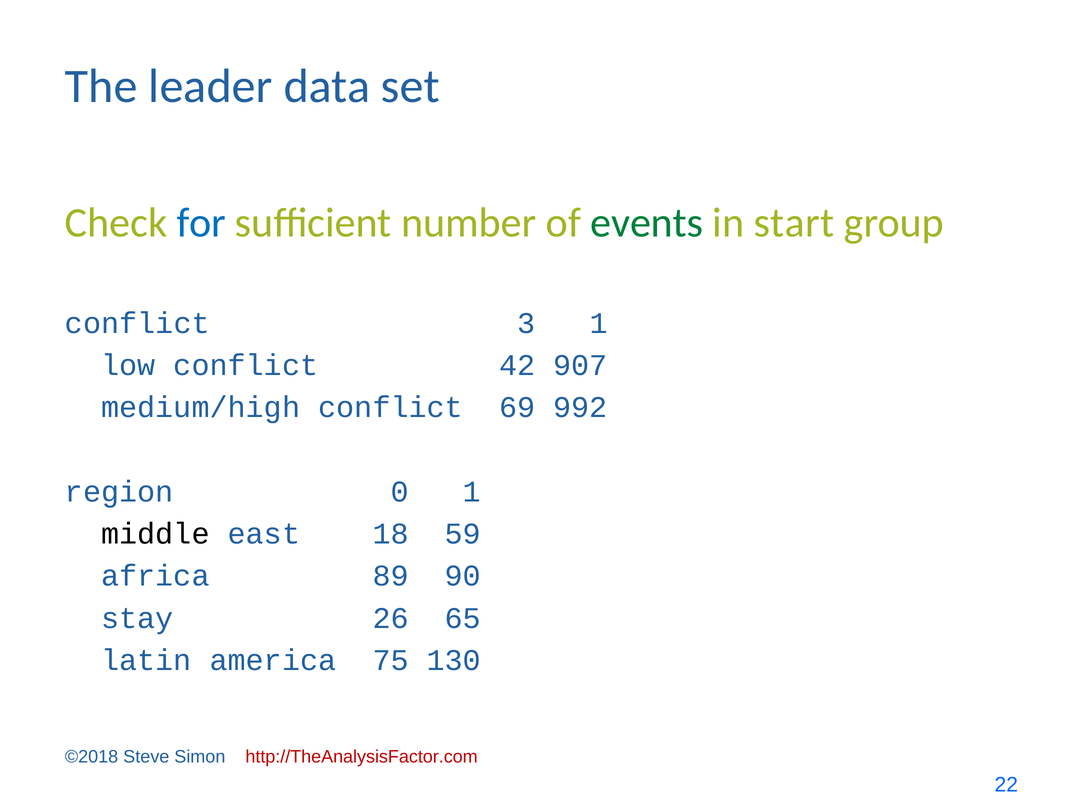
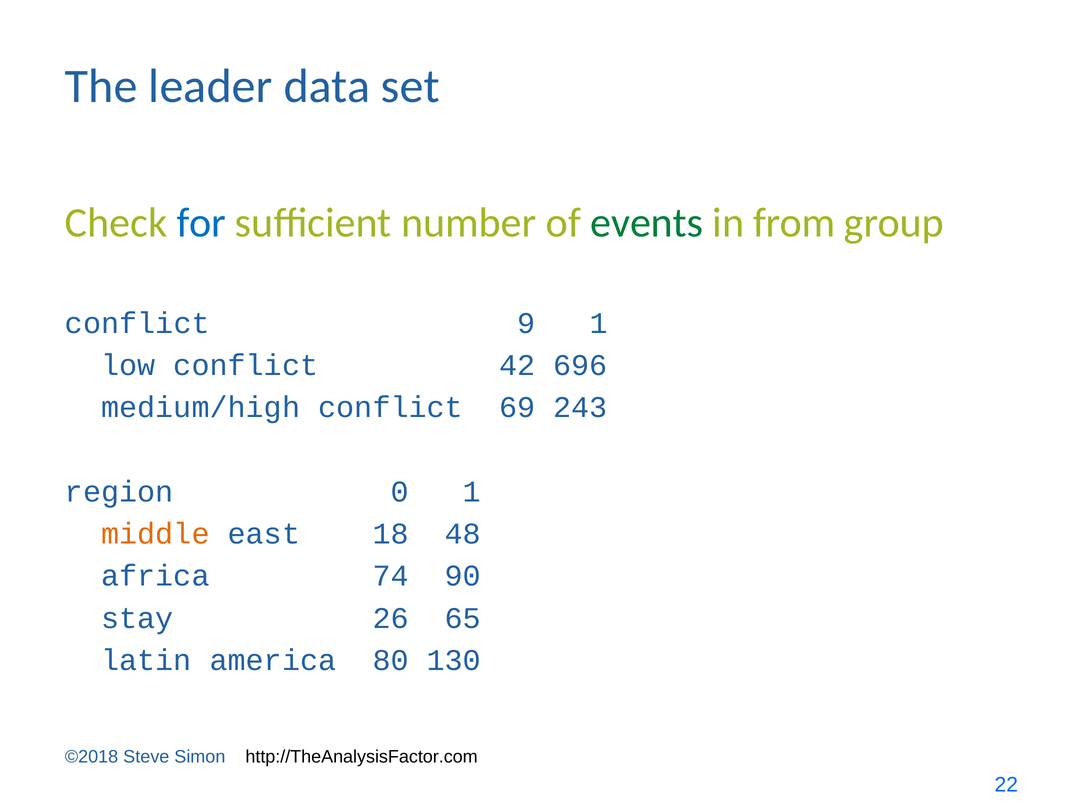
start: start -> from (794, 223)
3: 3 -> 9 (526, 323)
907: 907 -> 696 (580, 366)
992: 992 -> 243 (580, 408)
middle colour: black -> orange (155, 534)
59: 59 -> 48 (463, 534)
89: 89 -> 74 (391, 576)
75: 75 -> 80 (391, 660)
http://TheAnalysisFactor.com colour: red -> black (362, 757)
